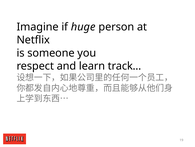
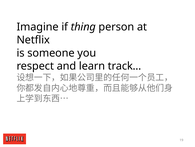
huge: huge -> thing (83, 27)
